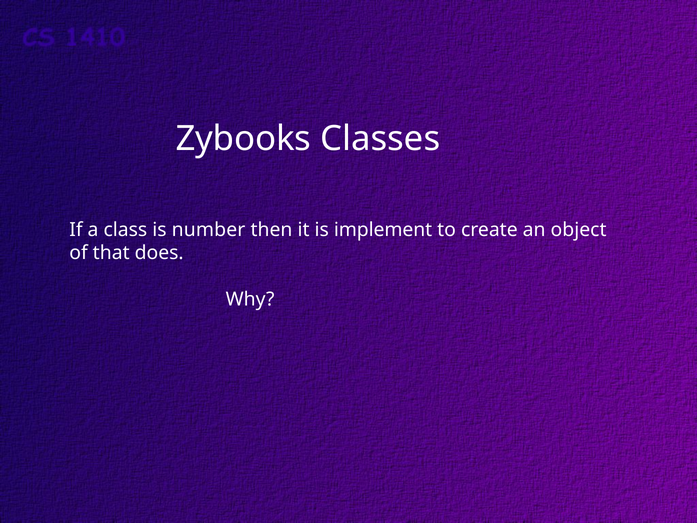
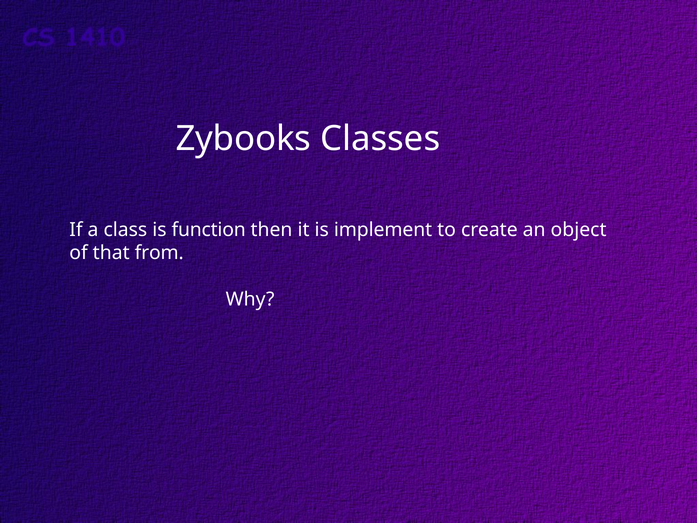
number: number -> function (209, 230)
does: does -> from (159, 253)
